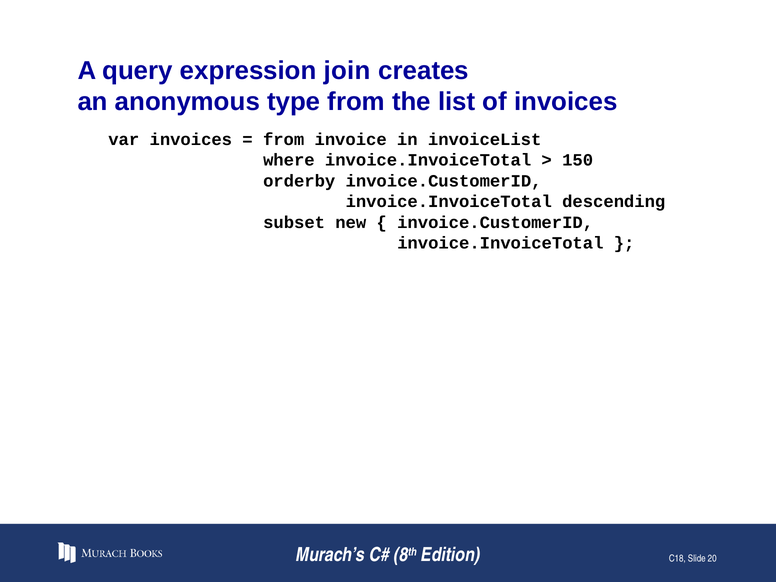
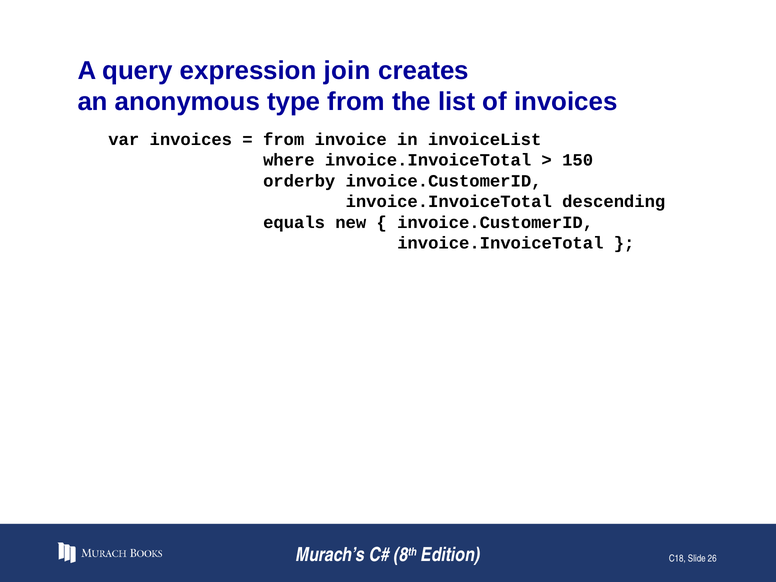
subset: subset -> equals (294, 222)
20: 20 -> 26 (712, 558)
